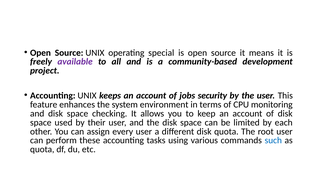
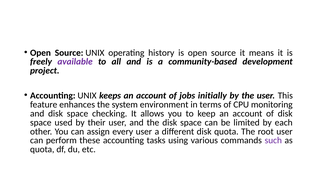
special: special -> history (161, 53)
security: security -> initially (212, 96)
such colour: blue -> purple (273, 141)
